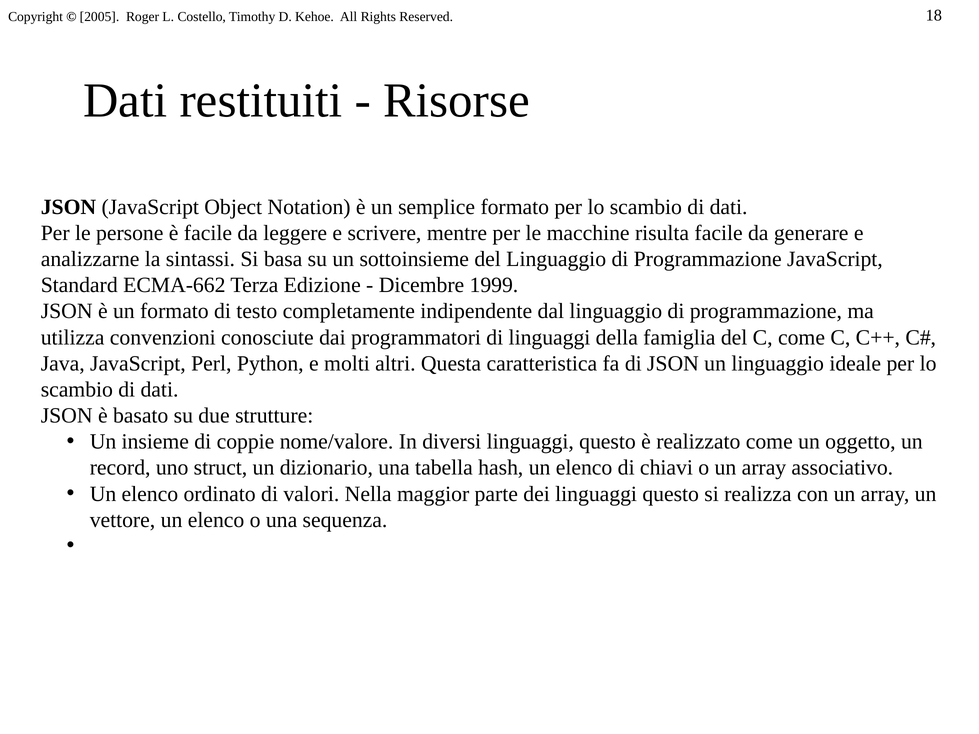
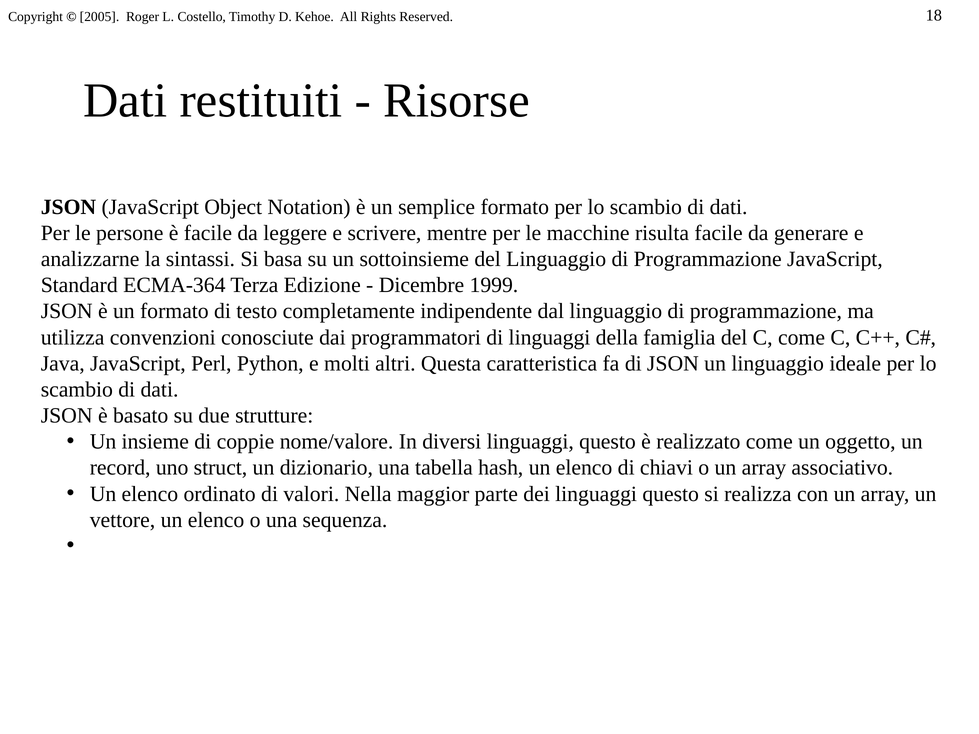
ECMA-662: ECMA-662 -> ECMA-364 (174, 285)
